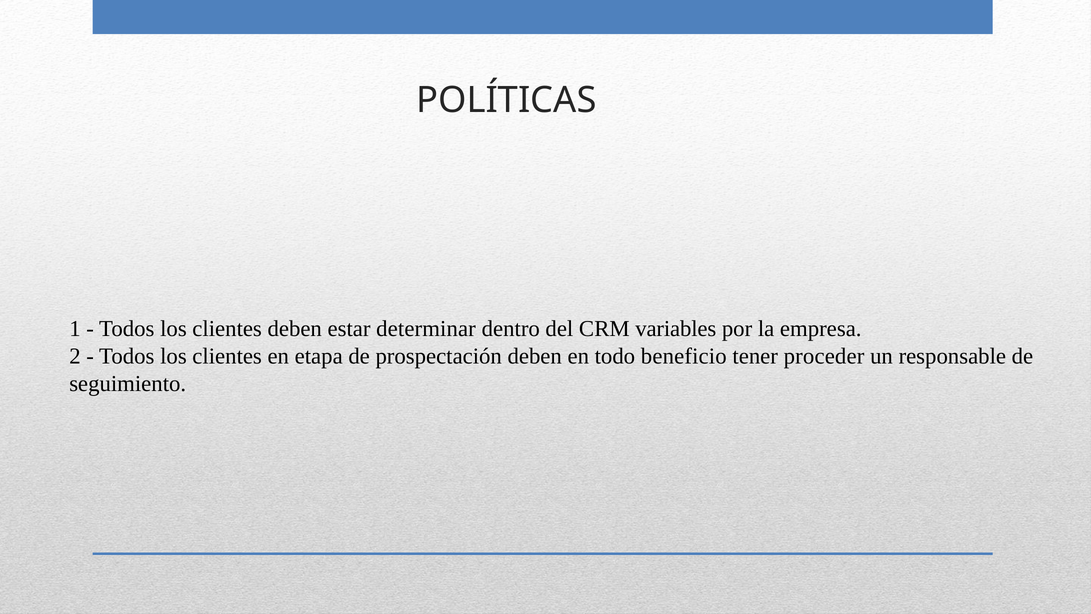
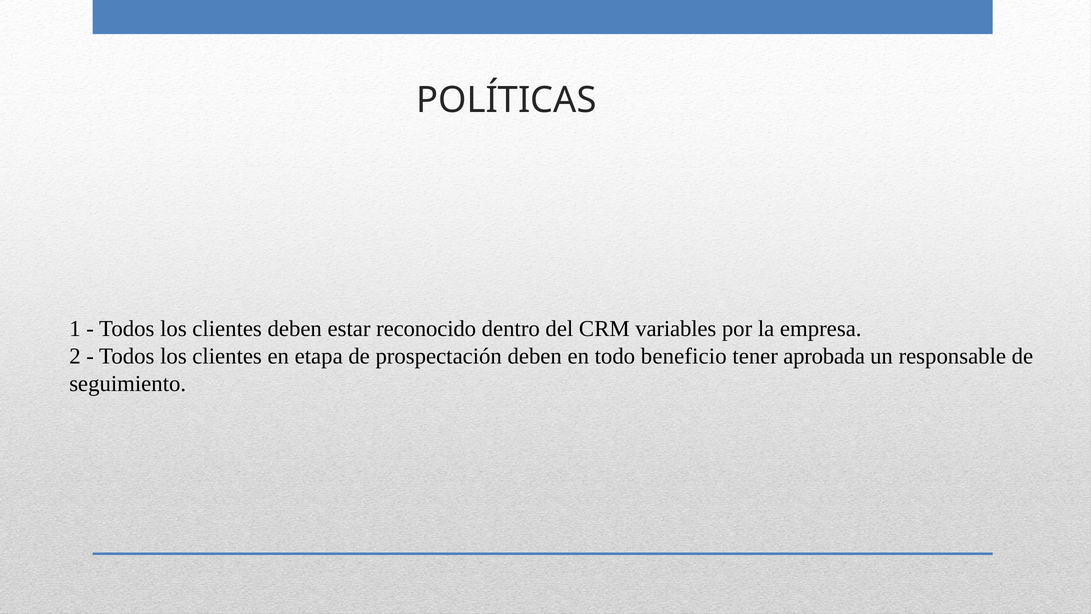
determinar: determinar -> reconocido (426, 329)
proceder: proceder -> aprobada (824, 356)
